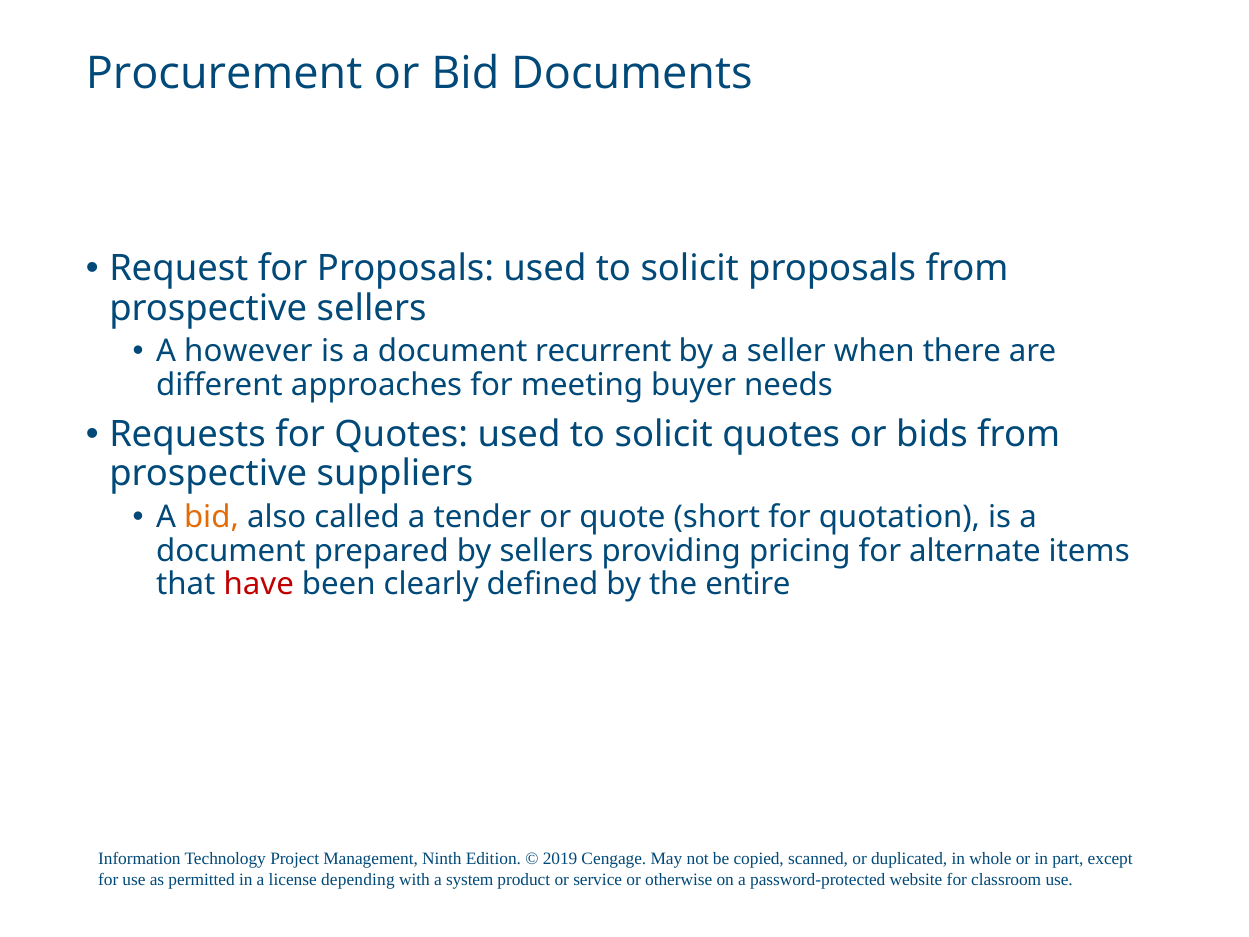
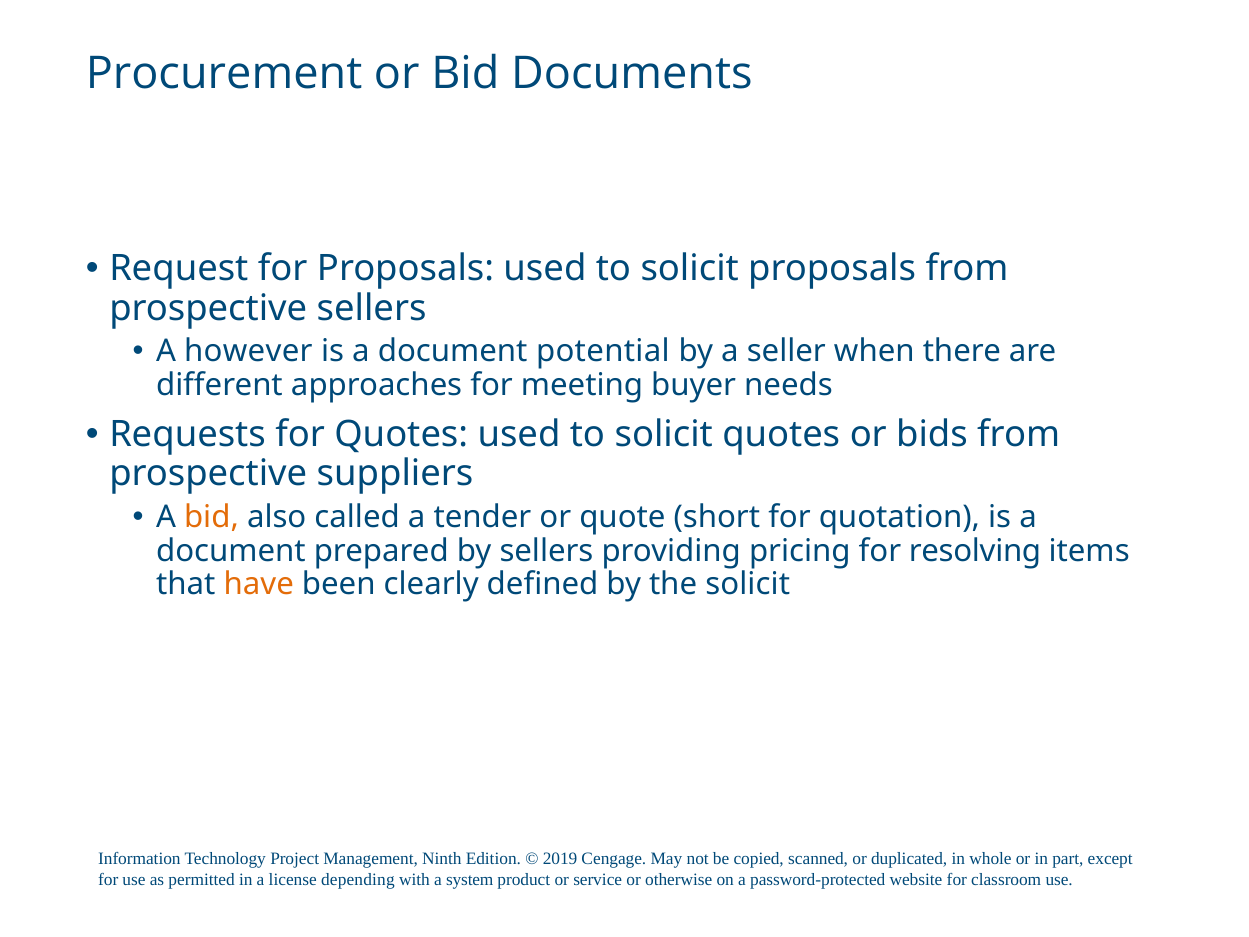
recurrent: recurrent -> potential (603, 351)
alternate: alternate -> resolving (975, 551)
have colour: red -> orange (259, 584)
the entire: entire -> solicit (748, 584)
